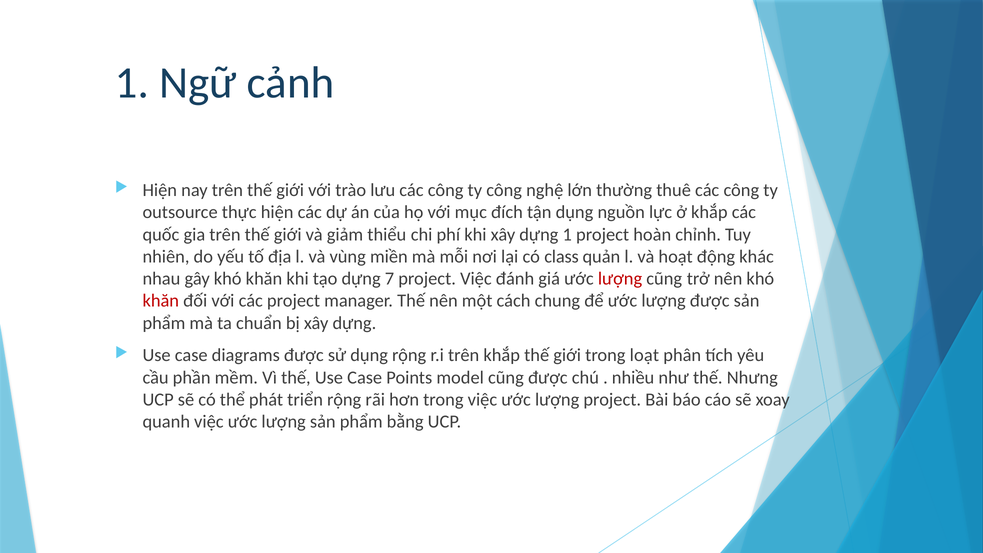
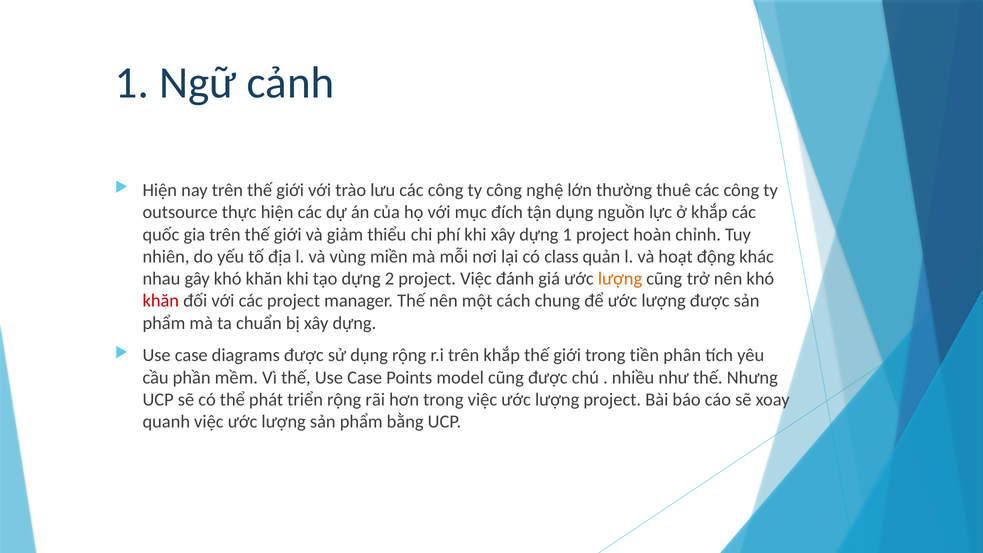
7: 7 -> 2 (389, 279)
lượng colour: red -> orange (620, 279)
loạt: loạt -> tiền (644, 355)
